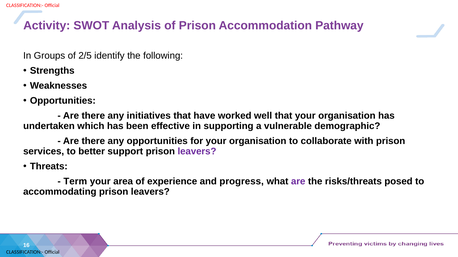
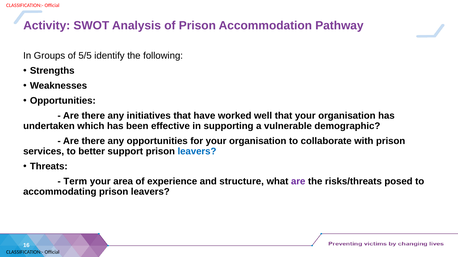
2/5: 2/5 -> 5/5 (85, 56)
leavers colour: purple -> blue (197, 152)
progress: progress -> structure (242, 182)
